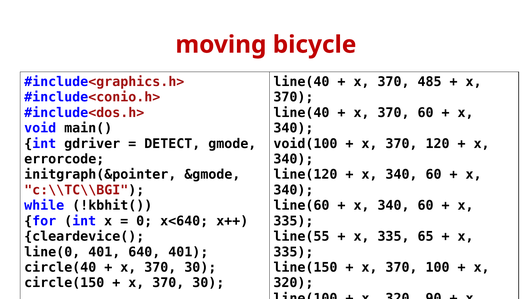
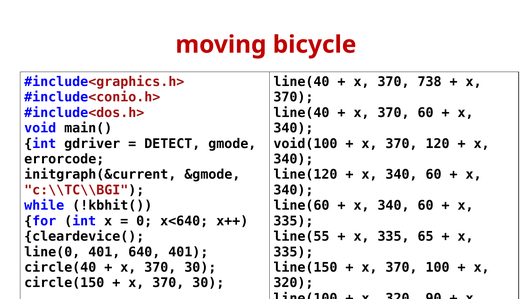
485: 485 -> 738 (430, 82)
initgraph(&pointer: initgraph(&pointer -> initgraph(&current (100, 175)
